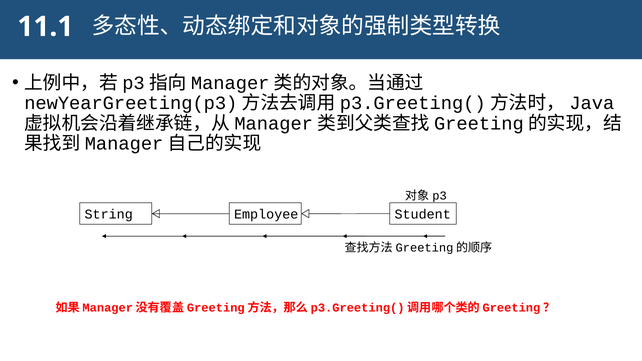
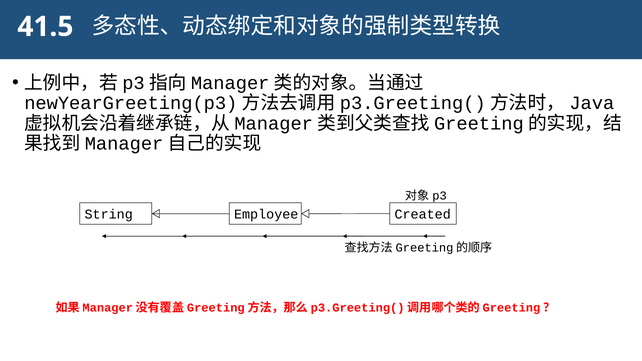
11.1: 11.1 -> 41.5 (45, 27)
Student: Student -> Created (423, 215)
